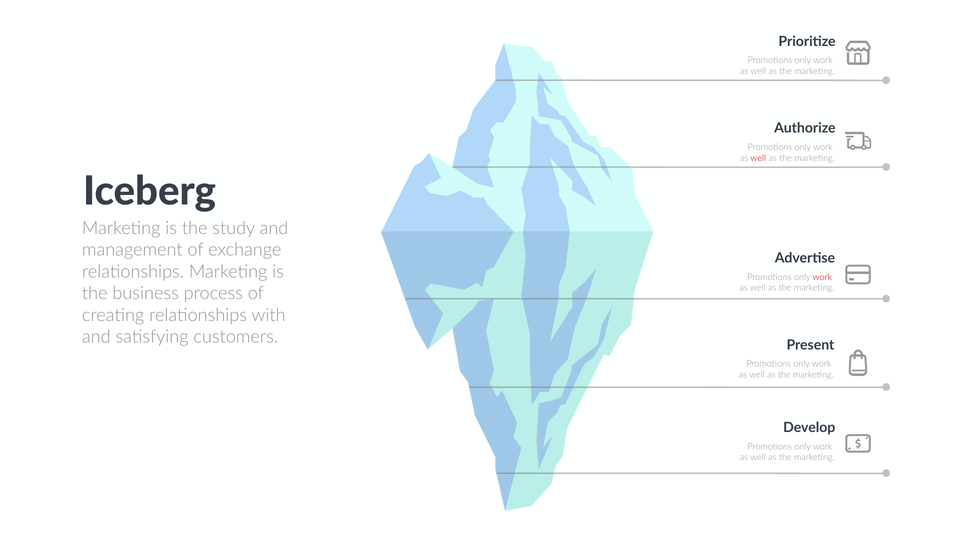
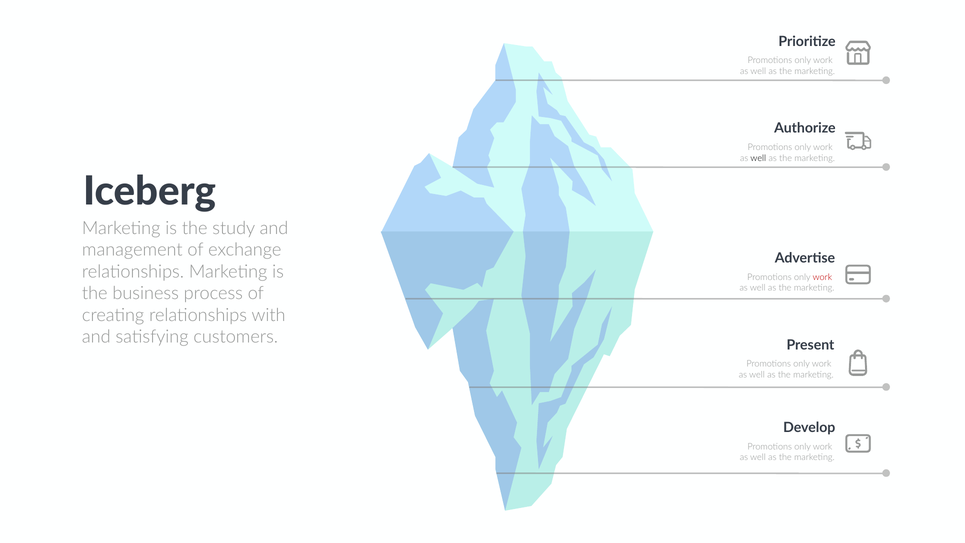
well colour: red -> black (758, 158)
